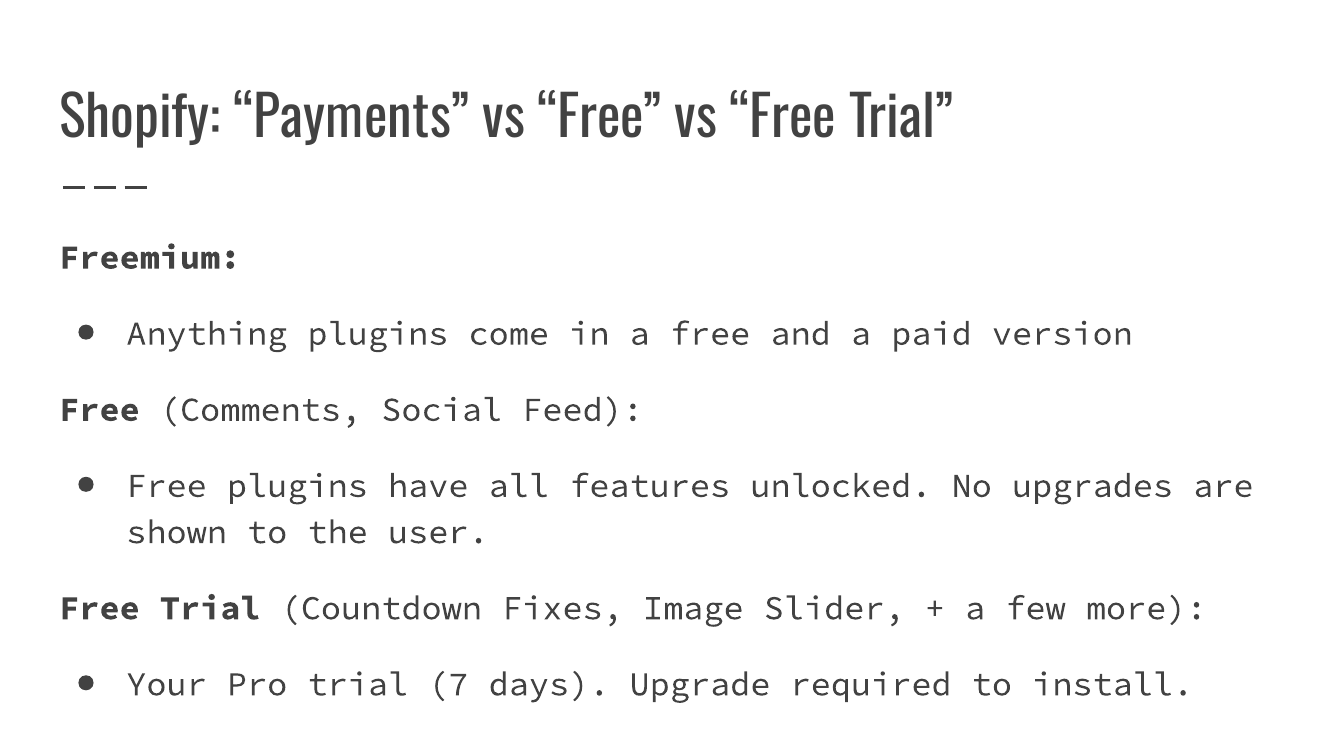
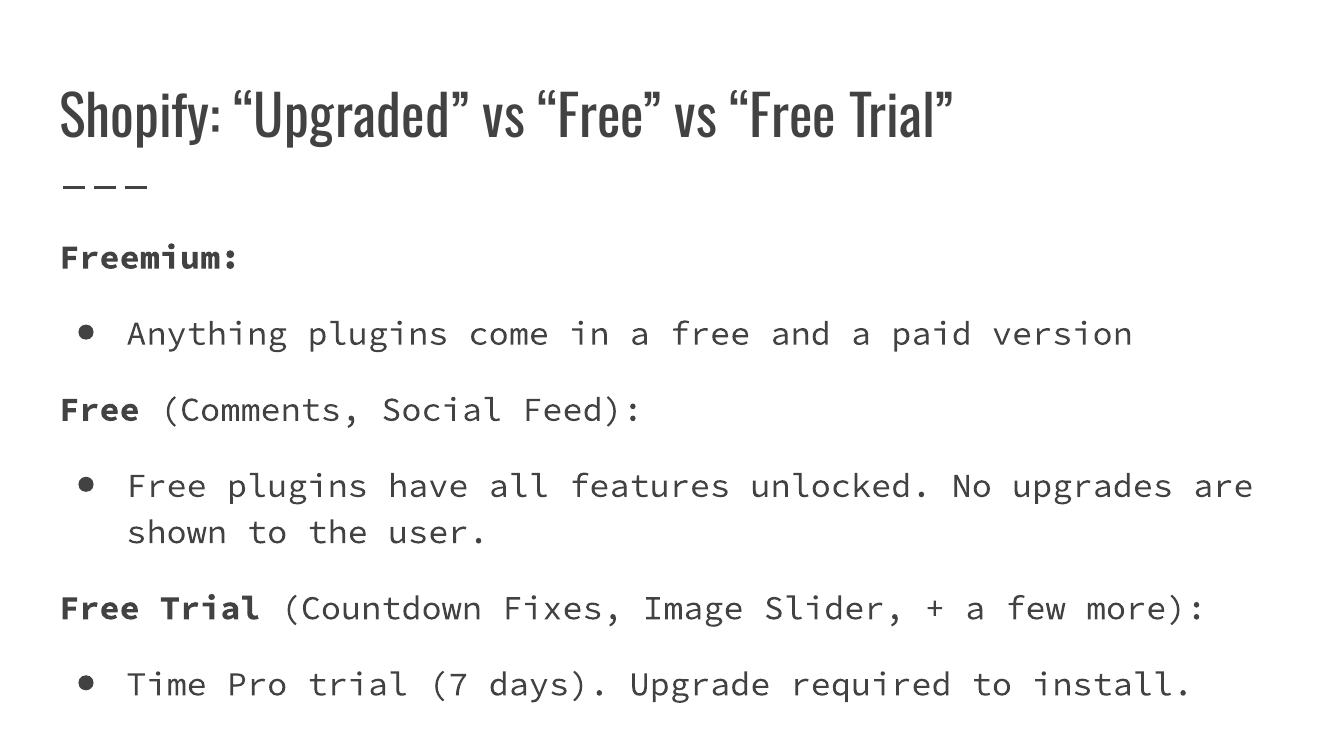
Payments: Payments -> Upgraded (351, 119)
Your: Your -> Time (167, 684)
